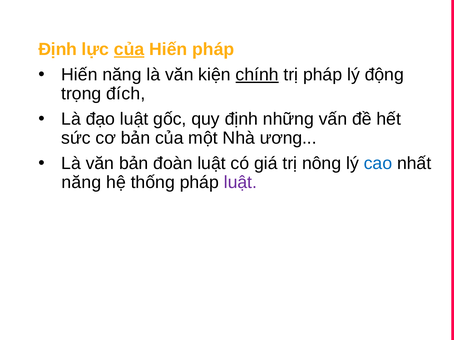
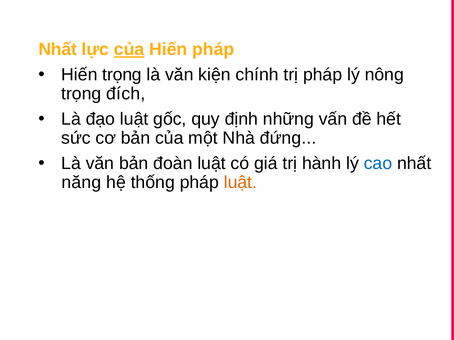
Định: Định -> Nhất (58, 49)
Hiến năng: năng -> trọng (122, 75)
chính underline: present -> none (257, 75)
động: động -> nông (384, 75)
ương: ương -> đứng (288, 138)
nông: nông -> hành (322, 164)
luật colour: purple -> orange (240, 183)
